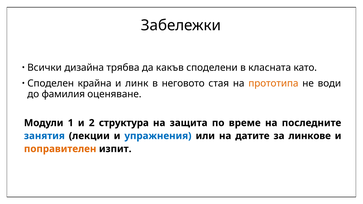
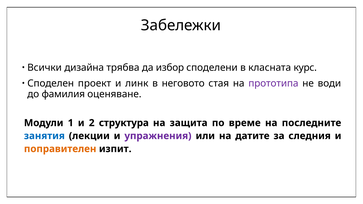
какъв: какъв -> избор (170, 68)
като: като -> курс (305, 68)
крайна: крайна -> проект (95, 84)
прототипа colour: orange -> purple (273, 84)
упражнения colour: blue -> purple (158, 136)
линкове: линкове -> следния (310, 136)
